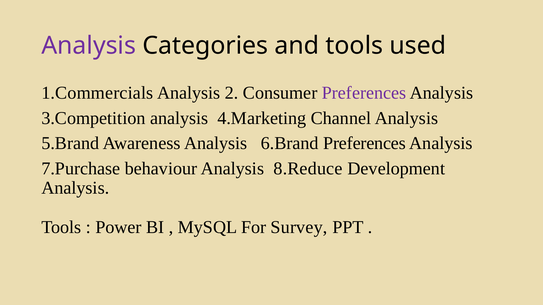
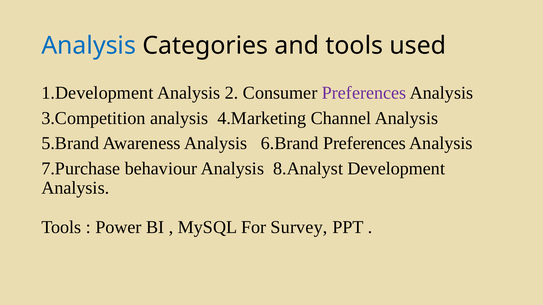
Analysis colour: purple -> blue (89, 46)
1.Commercials: 1.Commercials -> 1.Development (97, 93)
8.Reduce: 8.Reduce -> 8.Analyst (308, 169)
